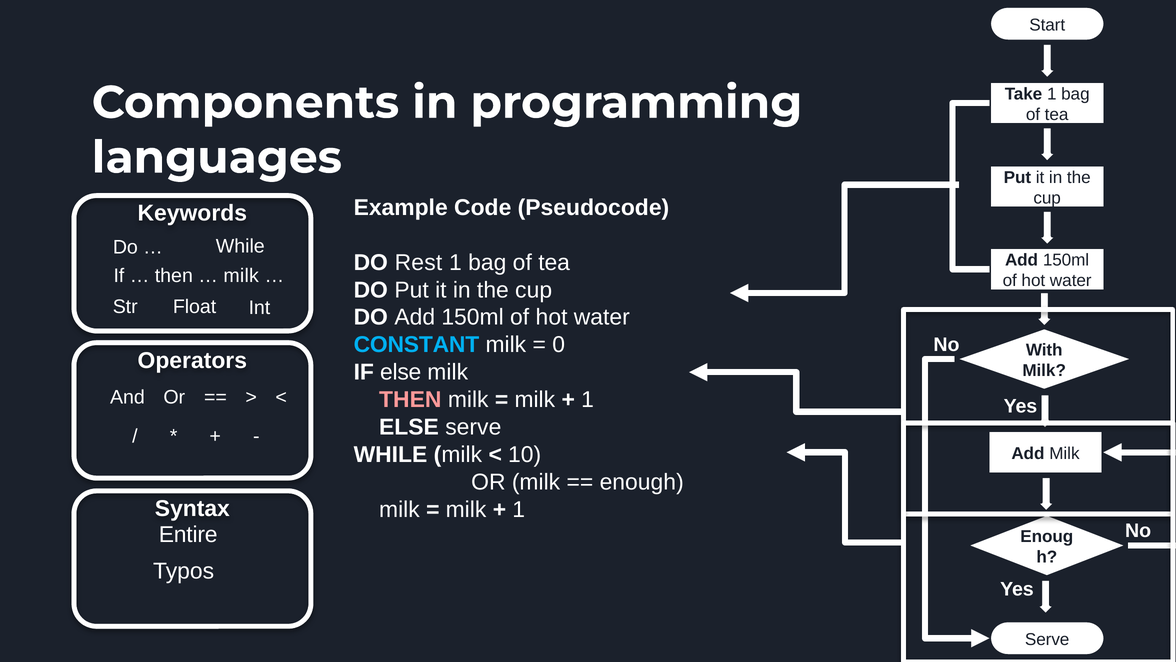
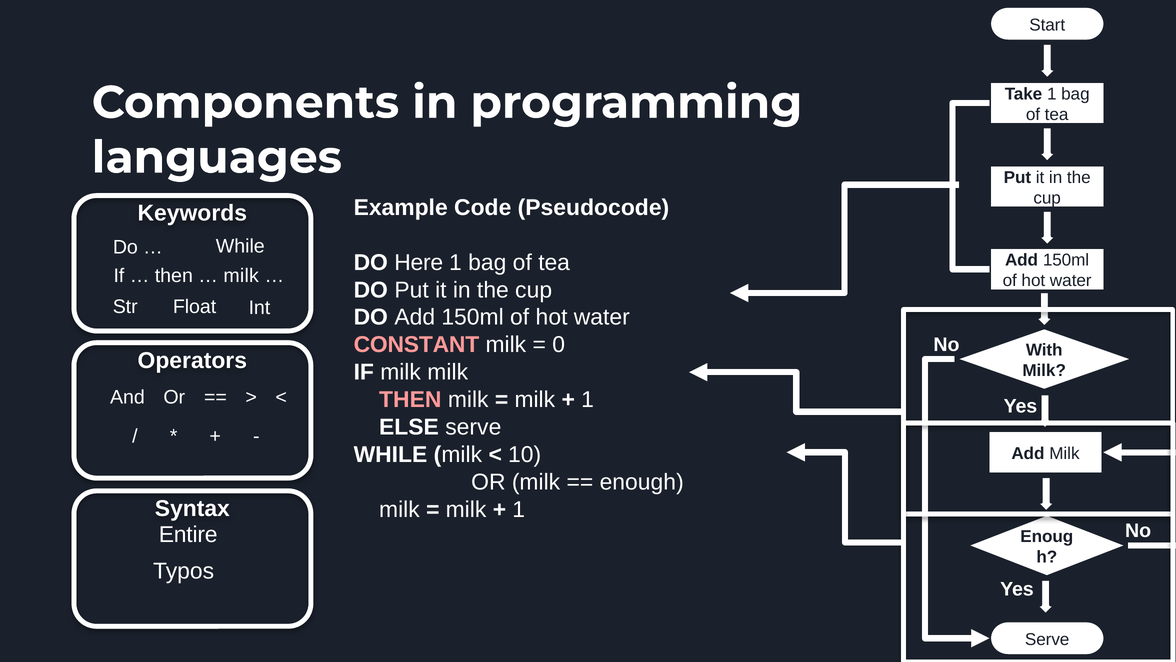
Rest: Rest -> Here (419, 262)
CONSTANT colour: light blue -> pink (416, 345)
IF else: else -> milk (401, 372)
